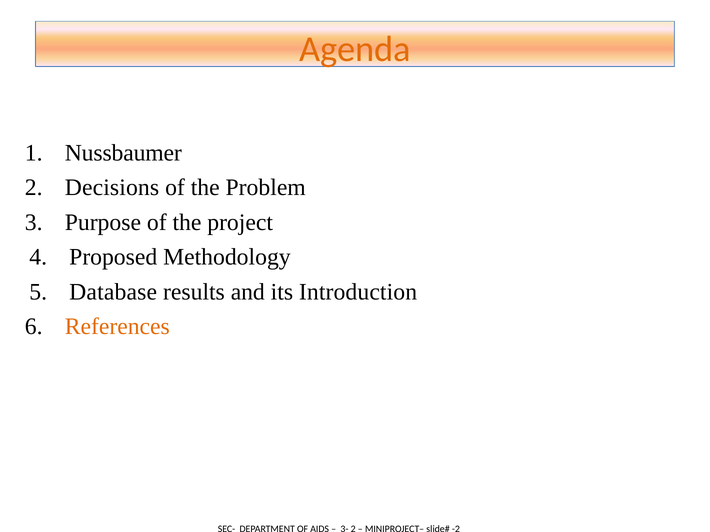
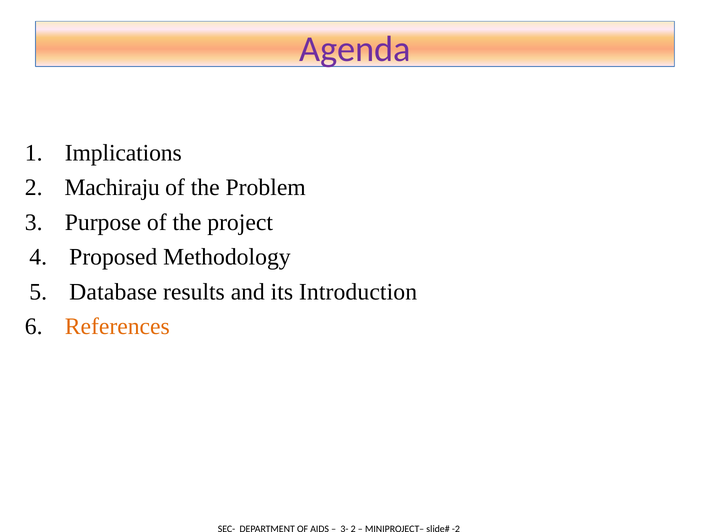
Agenda colour: orange -> purple (355, 49)
Nussbaumer: Nussbaumer -> Implications (123, 153)
Decisions: Decisions -> Machiraju (112, 188)
